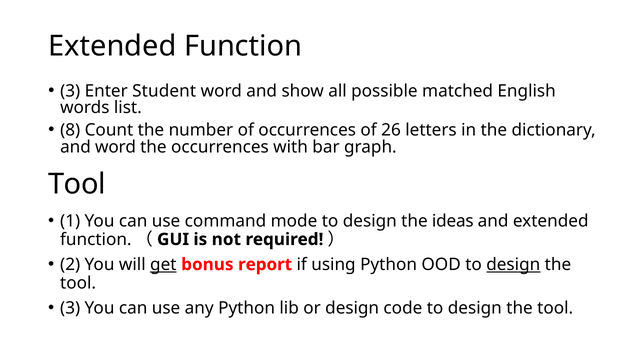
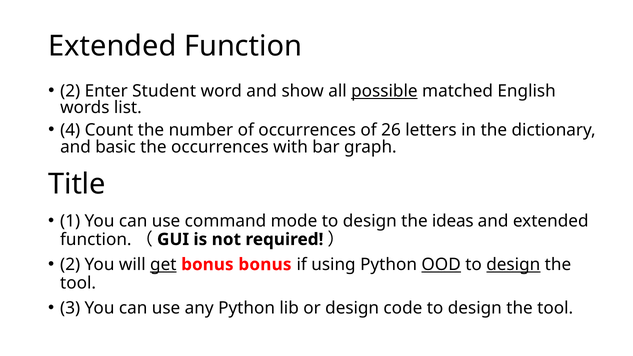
3: 3 -> 2 (70, 91)
possible underline: none -> present (384, 91)
8: 8 -> 4 (70, 130)
and word: word -> basic (116, 147)
Tool: Tool -> Title (77, 184)
bonus report: report -> bonus (265, 265)
OOD underline: none -> present (441, 265)
